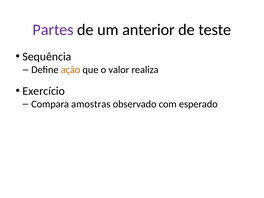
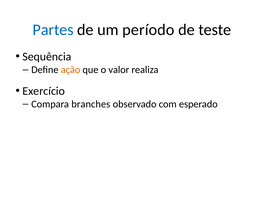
Partes colour: purple -> blue (53, 30)
anterior: anterior -> período (148, 30)
amostras: amostras -> branches (91, 104)
